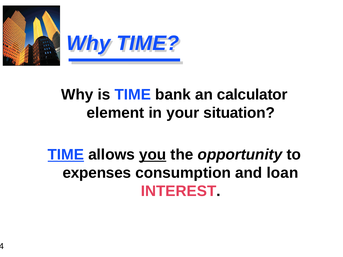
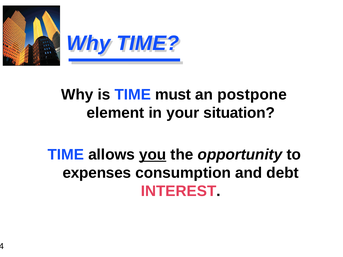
bank: bank -> must (173, 95)
calculator: calculator -> postpone (252, 95)
TIME underline: present -> none (66, 155)
loan: loan -> debt (283, 173)
